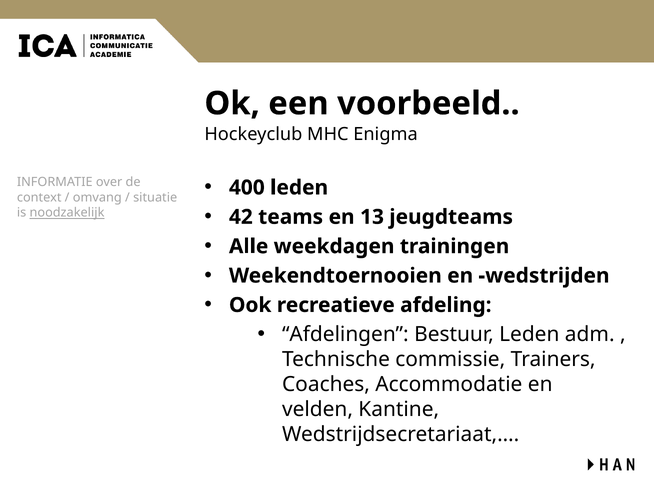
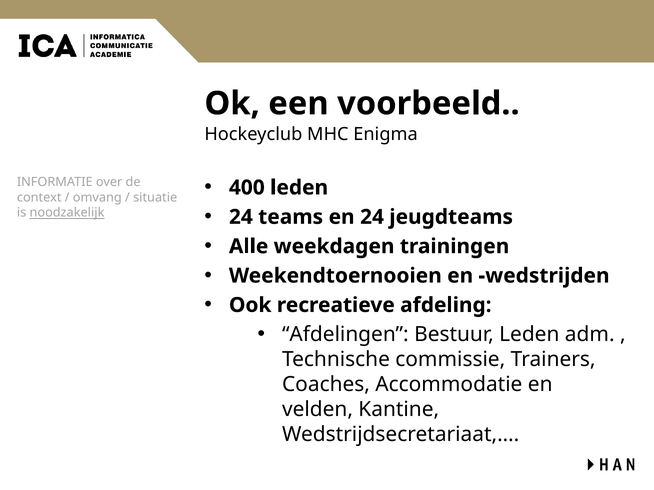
42: 42 -> 24 (241, 217)
en 13: 13 -> 24 (372, 217)
